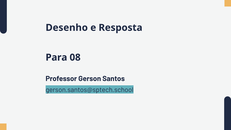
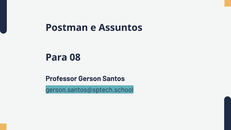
Desenho: Desenho -> Postman (67, 28)
Resposta: Resposta -> Assuntos (121, 28)
